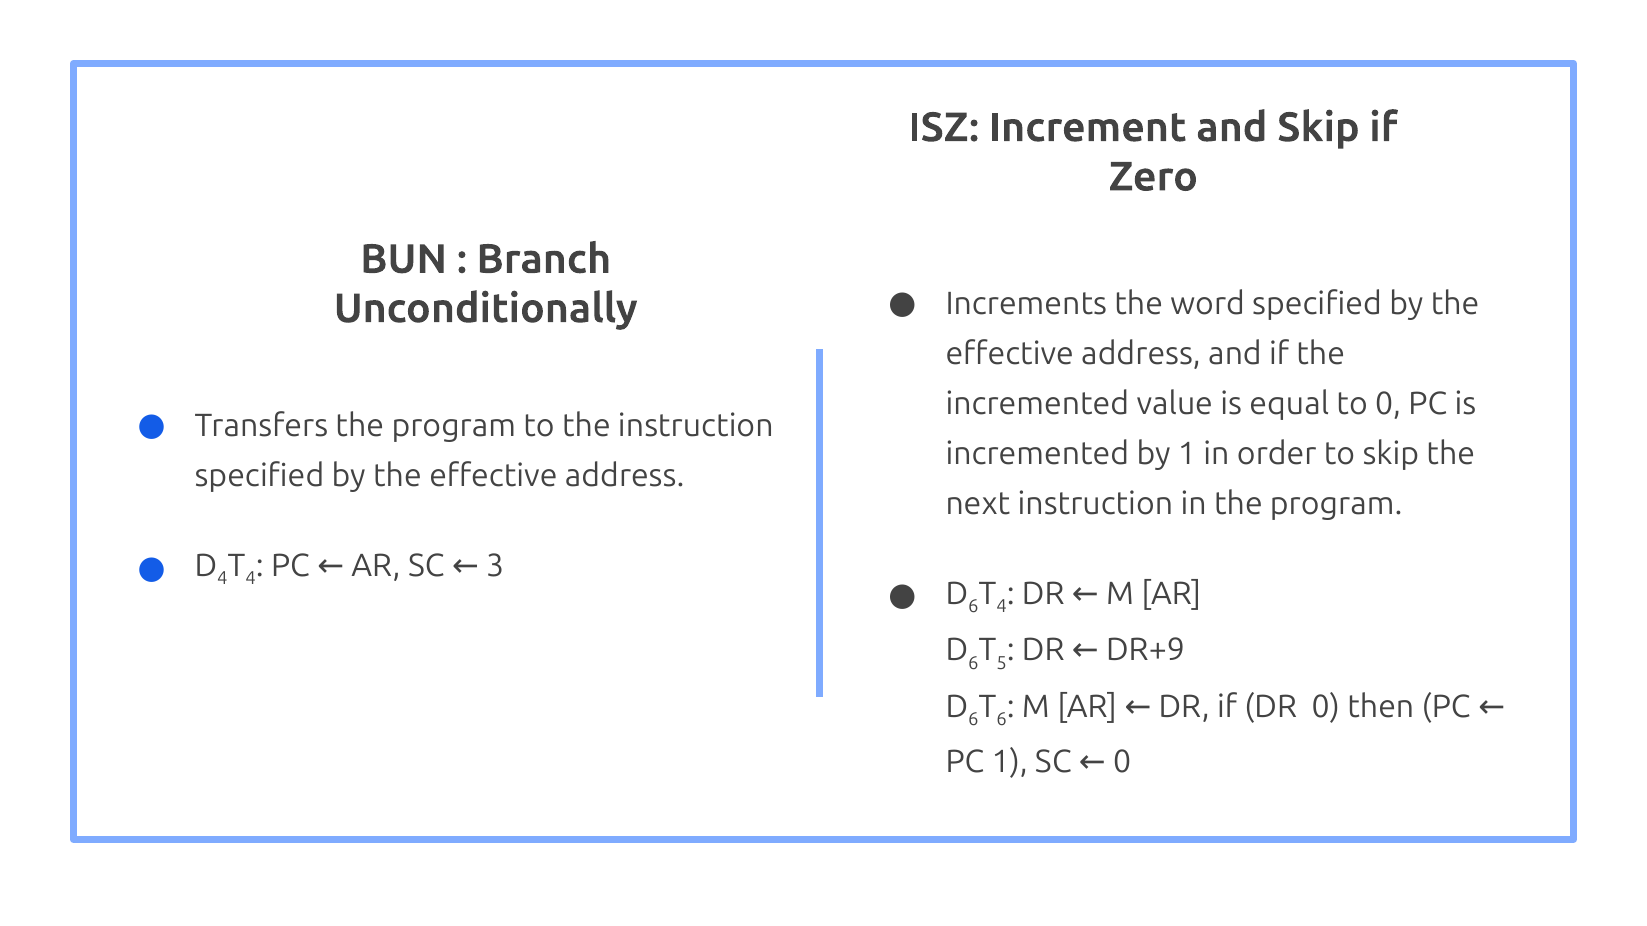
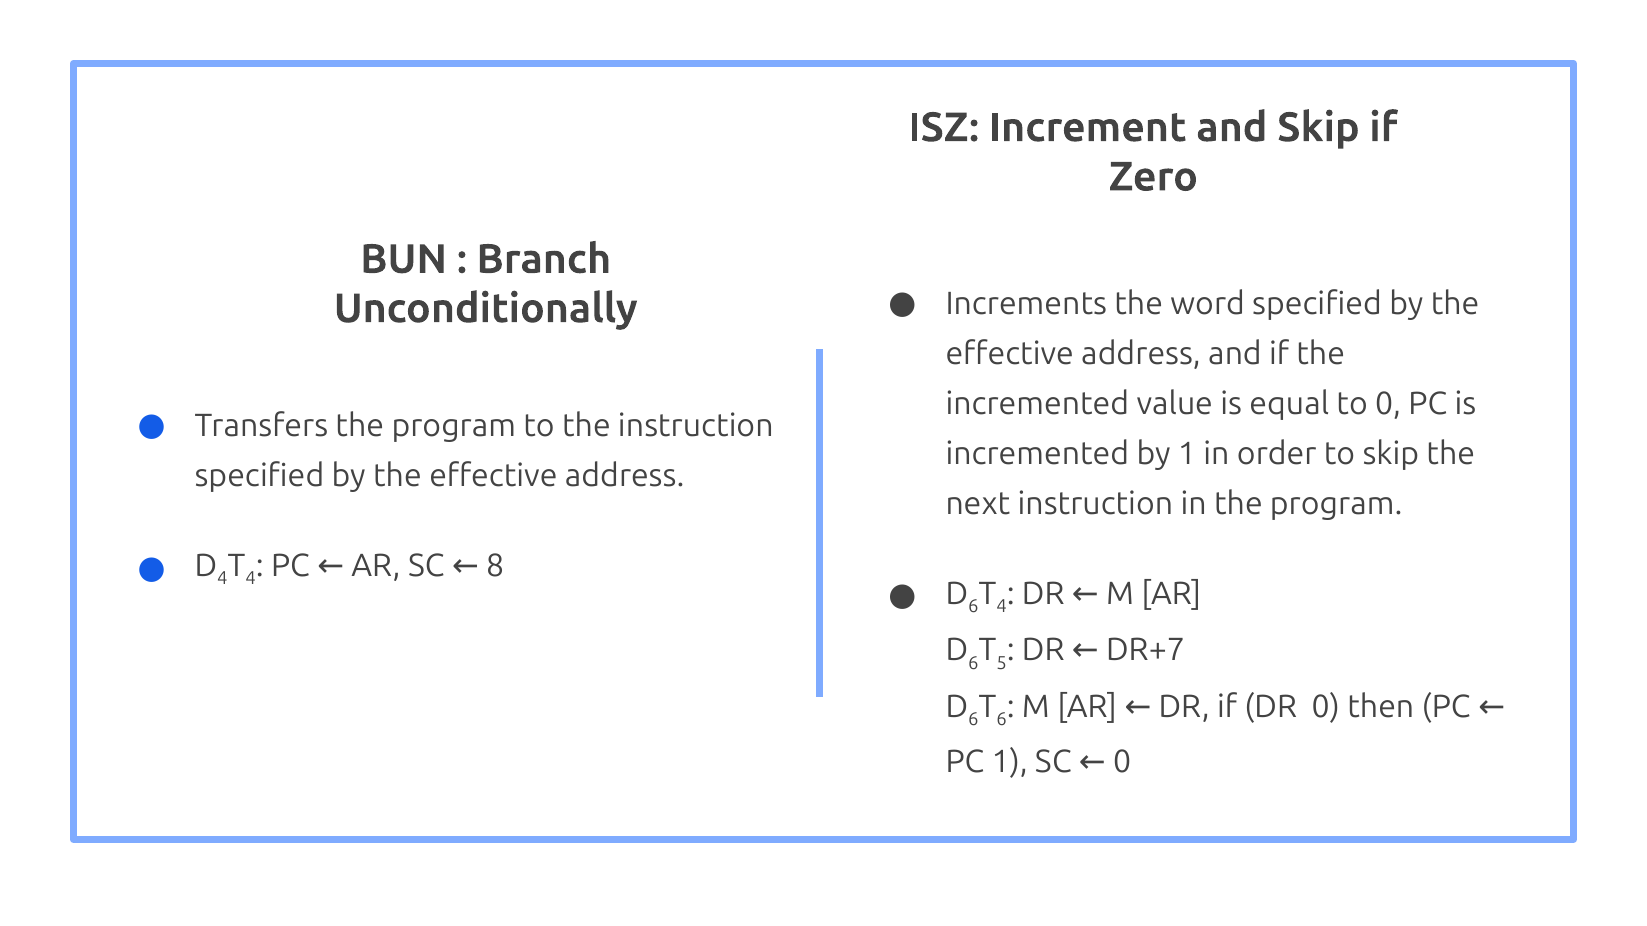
3: 3 -> 8 (495, 566)
DR+9: DR+9 -> DR+7 (1145, 651)
